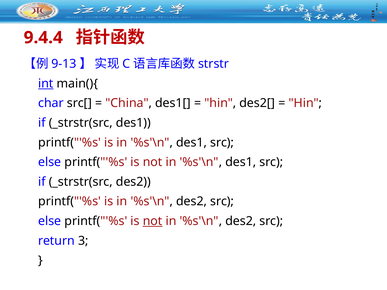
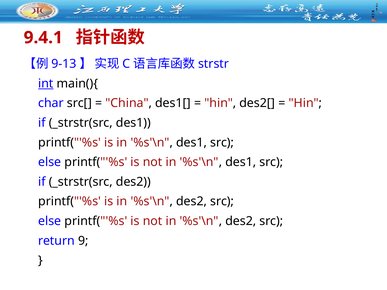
9.4.4: 9.4.4 -> 9.4.1 (43, 38)
not underline: present -> none (153, 221)
3: 3 -> 9 (83, 241)
